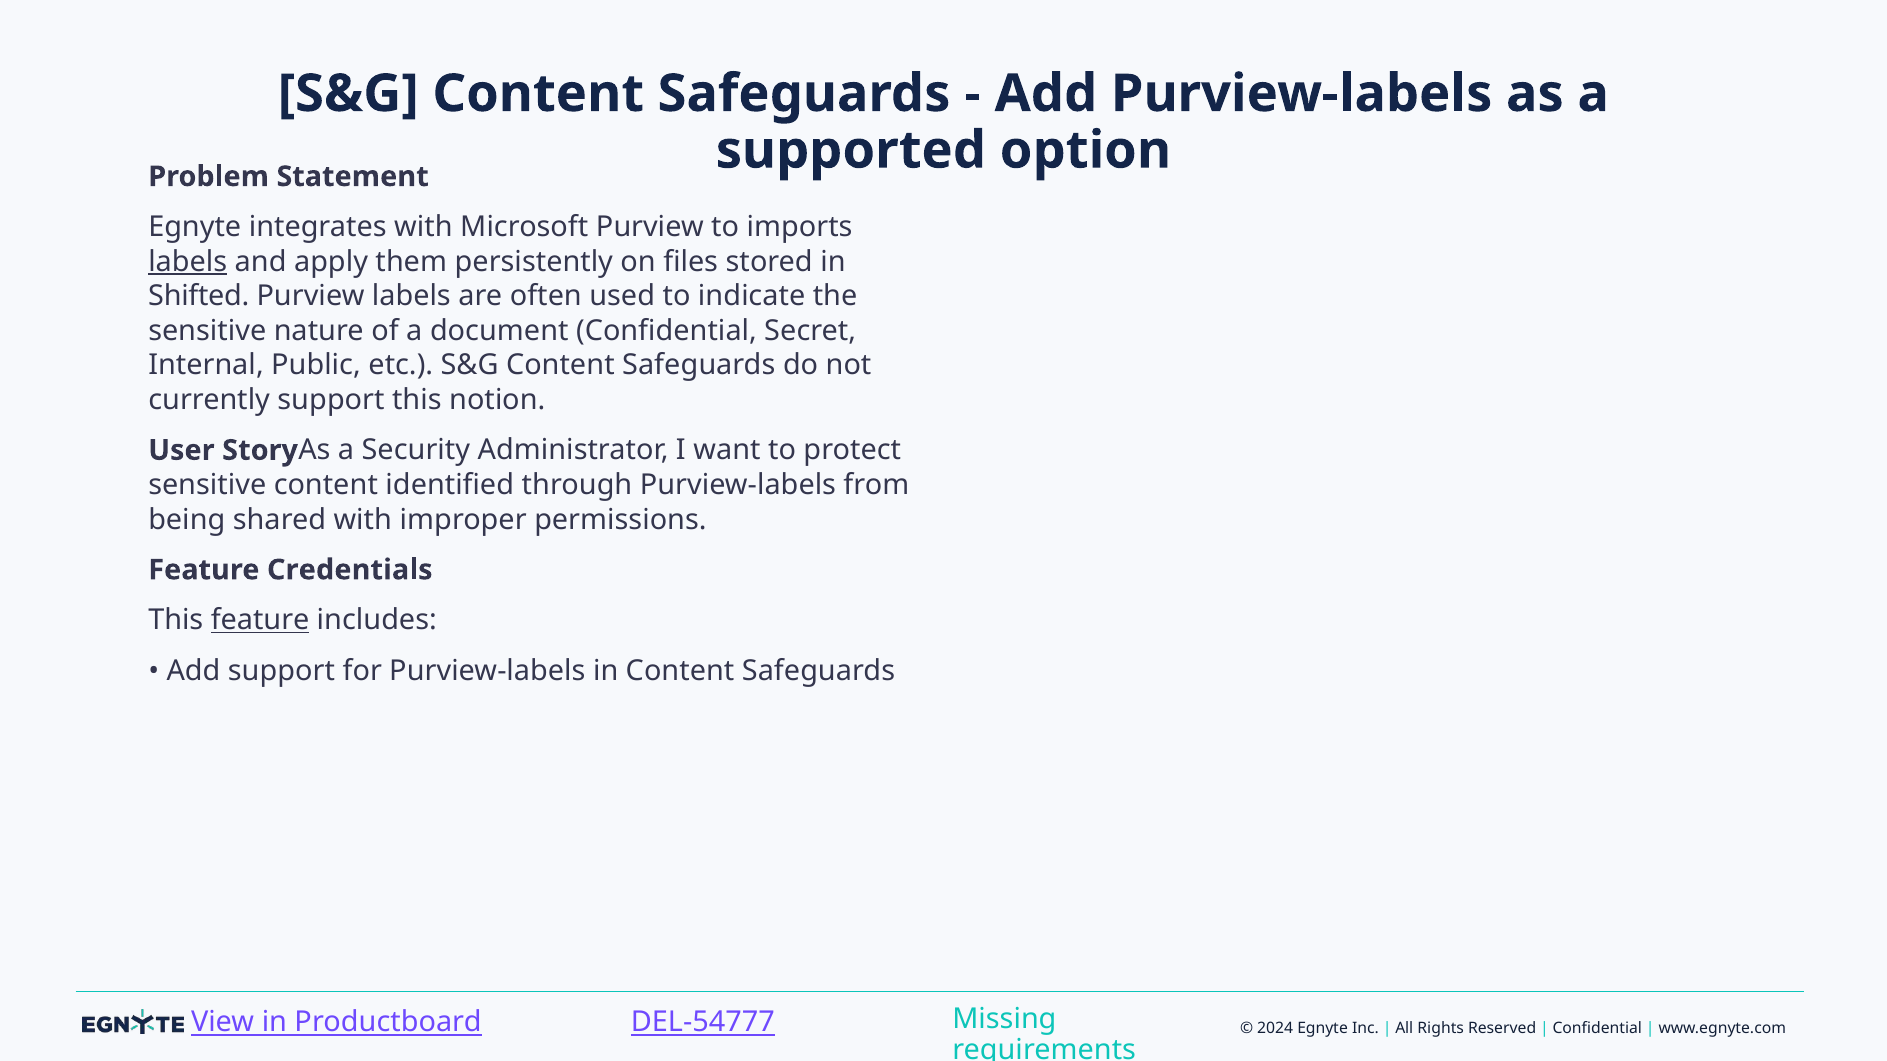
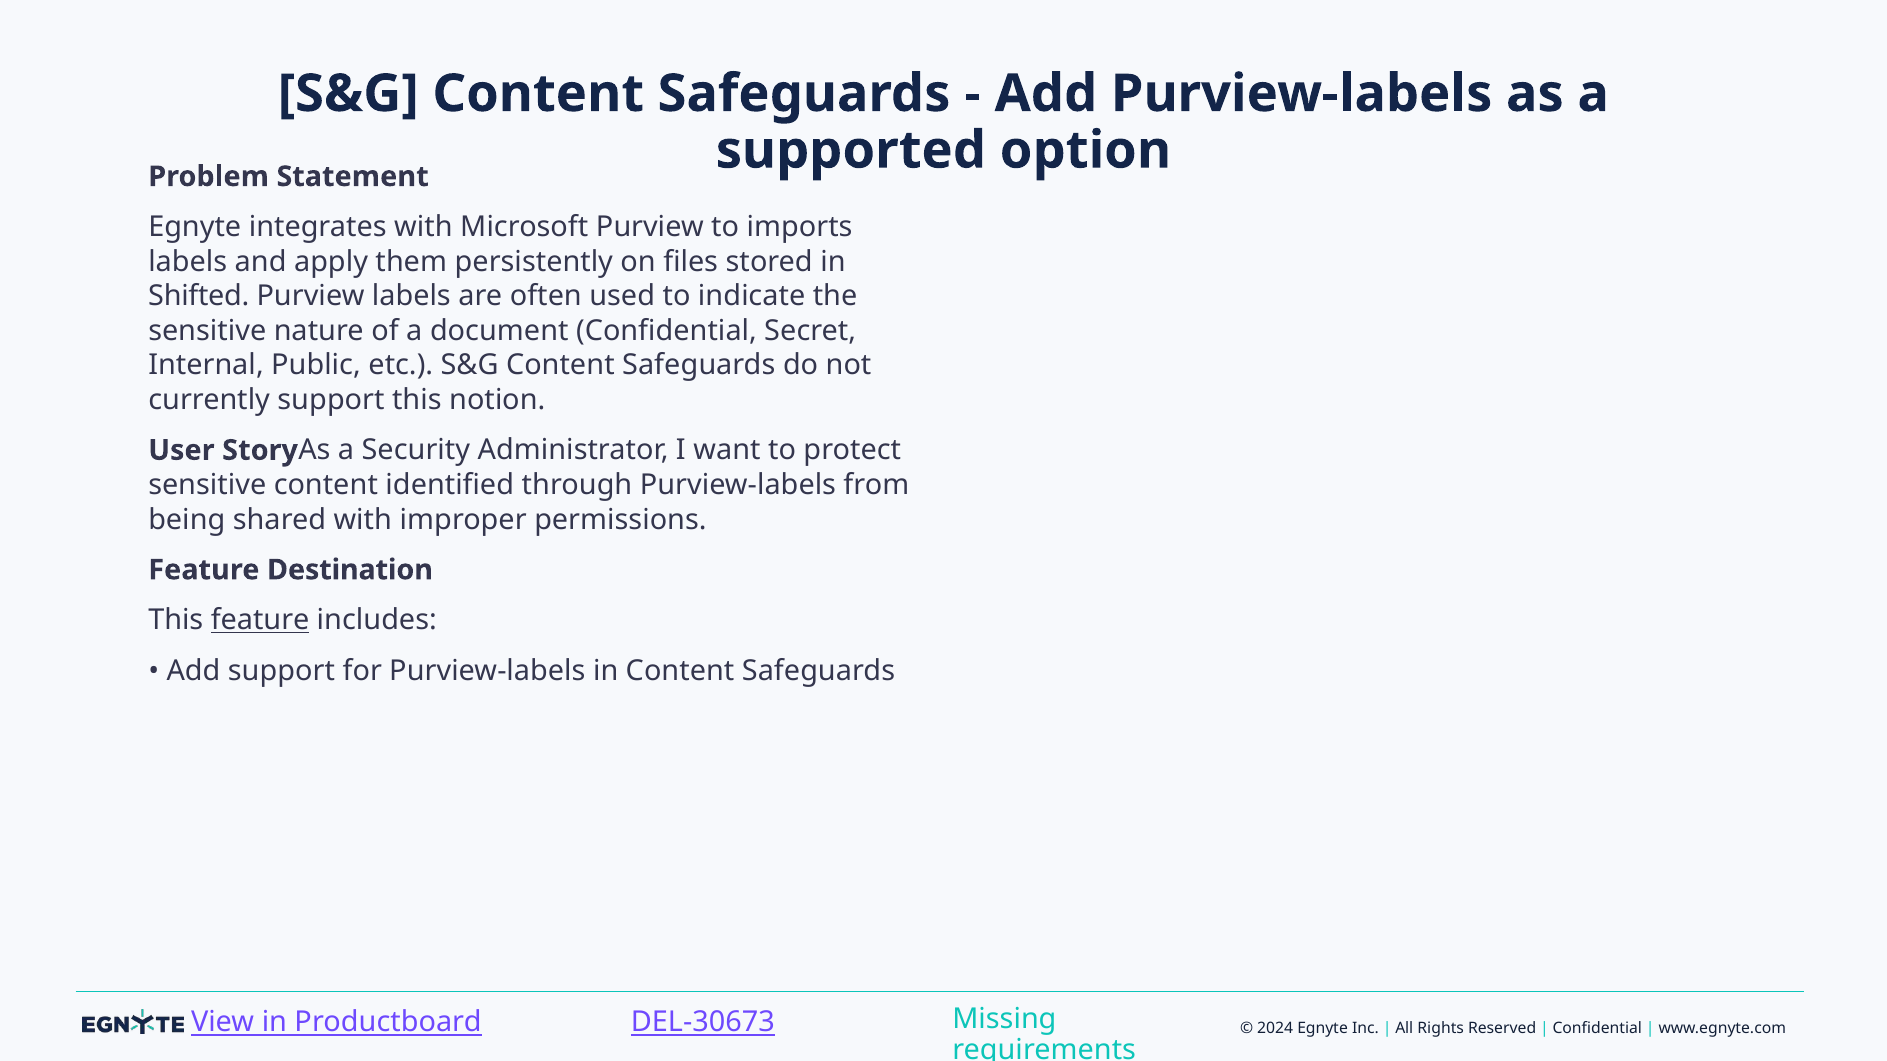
labels underline: present -> none (188, 262)
Credentials: Credentials -> Destination (350, 570)
DEL-54777: DEL-54777 -> DEL-30673 (703, 1022)
